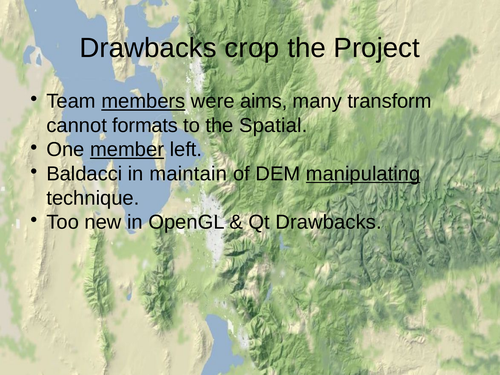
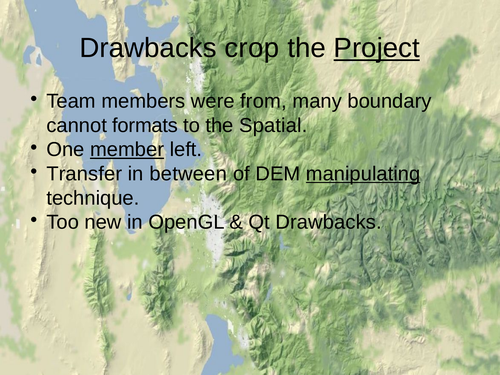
Project underline: none -> present (377, 48)
members underline: present -> none (143, 101)
aims: aims -> from (264, 101)
transform: transform -> boundary (390, 101)
Baldacci: Baldacci -> Transfer (84, 174)
maintain: maintain -> between (188, 174)
